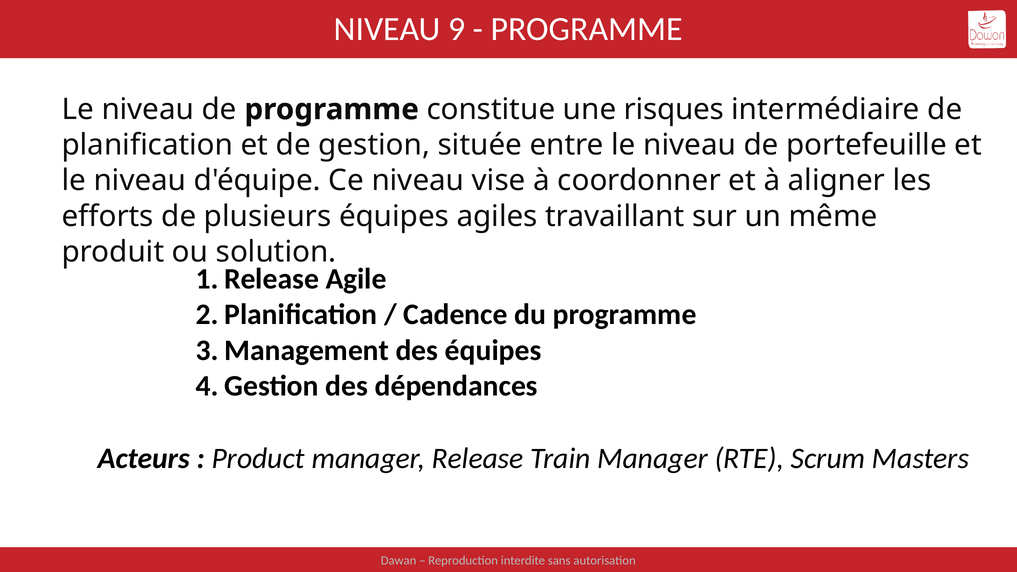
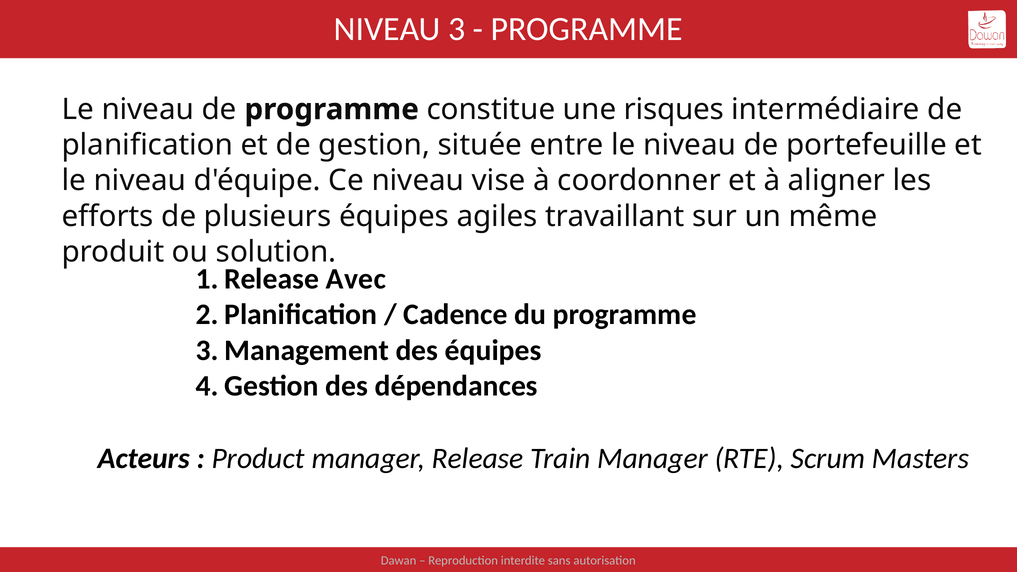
9: 9 -> 3 (457, 29)
Agile: Agile -> Avec (356, 279)
